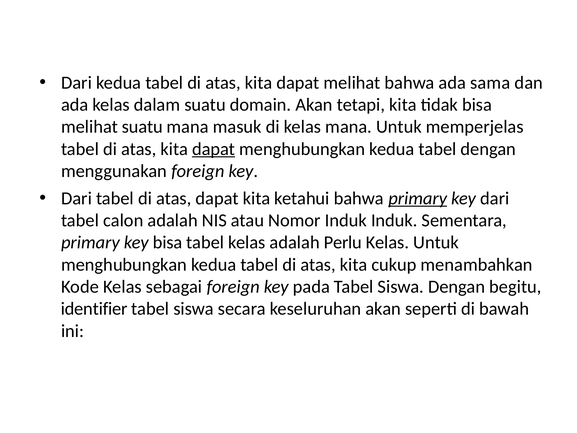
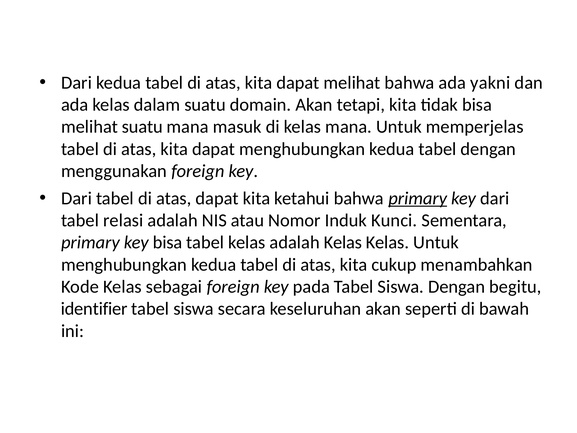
sama: sama -> yakni (490, 83)
dapat underline: present -> none (214, 149)
calon: calon -> relasi (123, 220)
Induk Induk: Induk -> Kunci (394, 220)
adalah Perlu: Perlu -> Kelas (343, 242)
